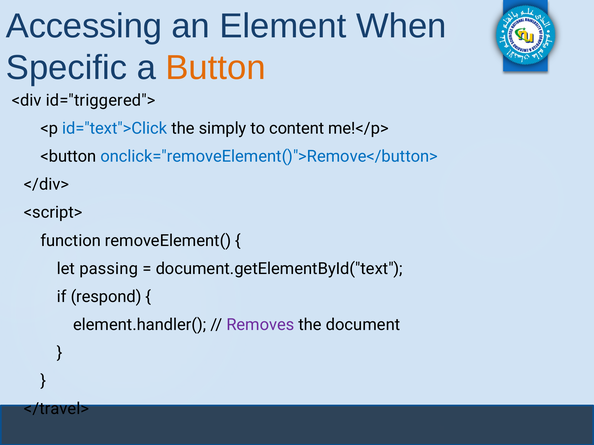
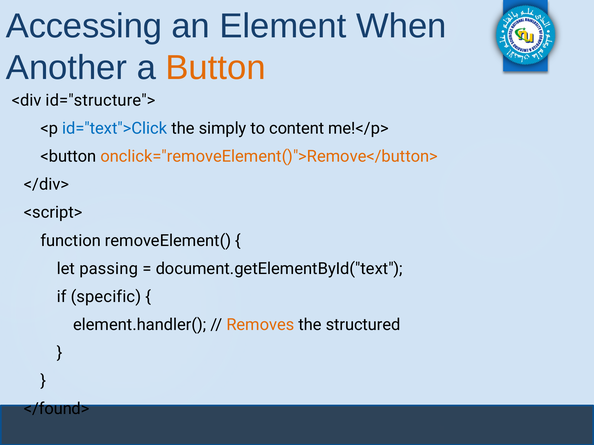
Specific: Specific -> Another (67, 68)
id="triggered">: id="triggered"> -> id="structure"> (101, 101)
onclick="removeElement()">Remove</button> colour: blue -> orange (269, 157)
respond: respond -> specific (106, 297)
Removes colour: purple -> orange (260, 325)
document: document -> structured (363, 325)
</travel>: </travel> -> </found> (57, 409)
